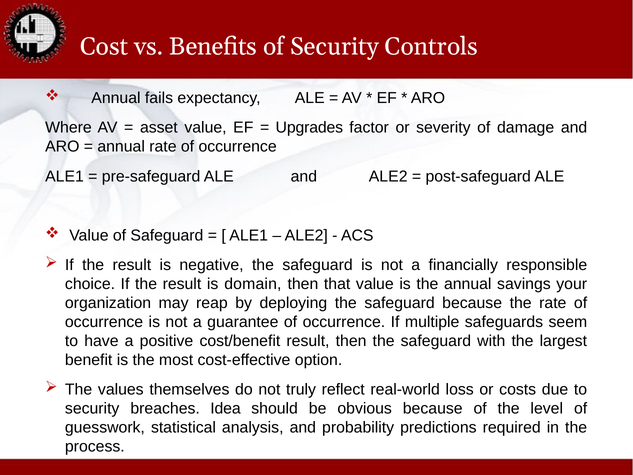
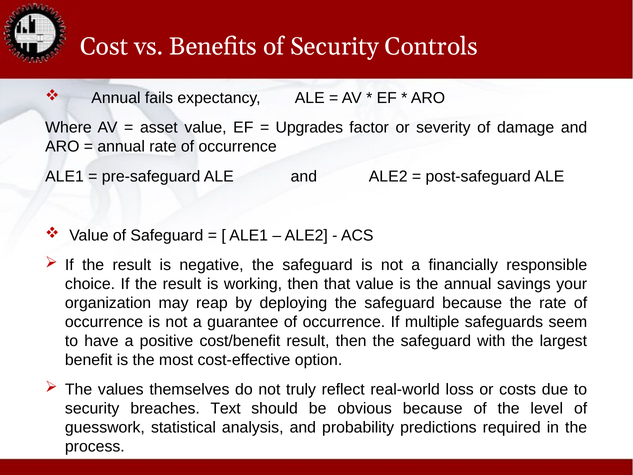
domain: domain -> working (253, 284)
Idea: Idea -> Text (226, 408)
